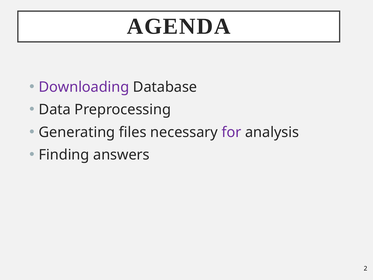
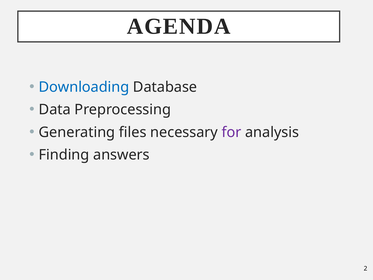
Downloading colour: purple -> blue (84, 87)
